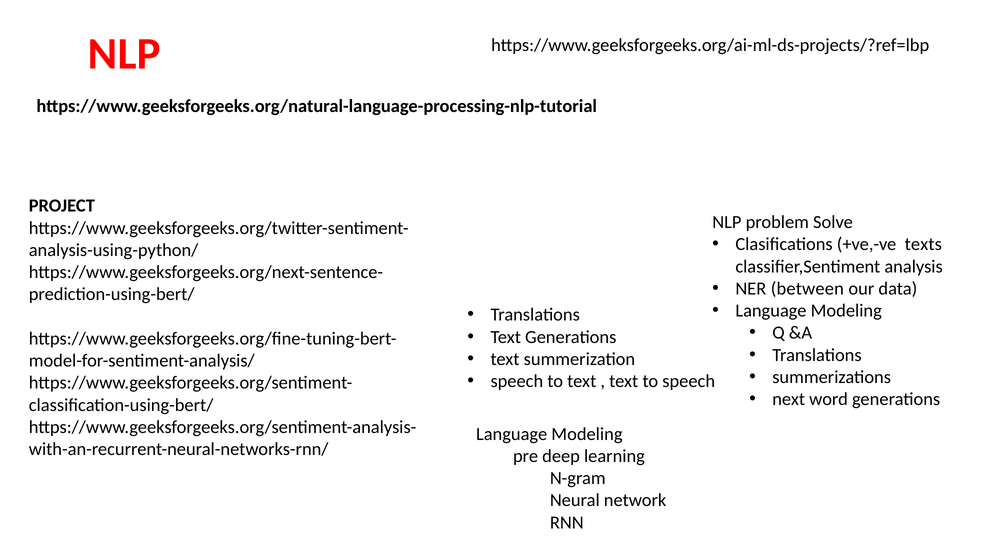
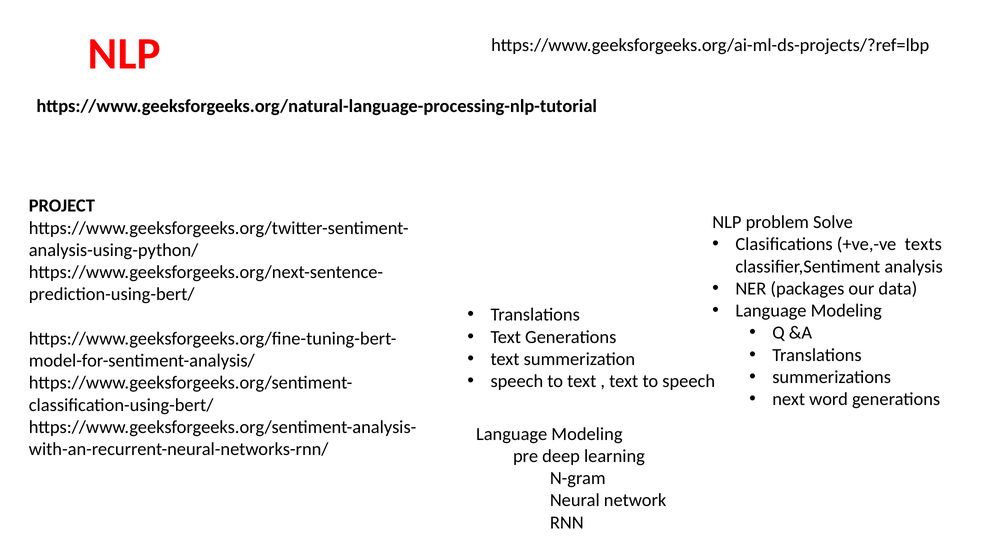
between: between -> packages (807, 289)
